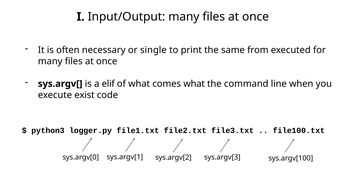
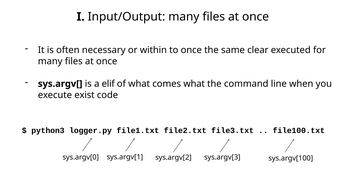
single: single -> within (153, 50)
to print: print -> once (191, 50)
from: from -> clear (258, 50)
